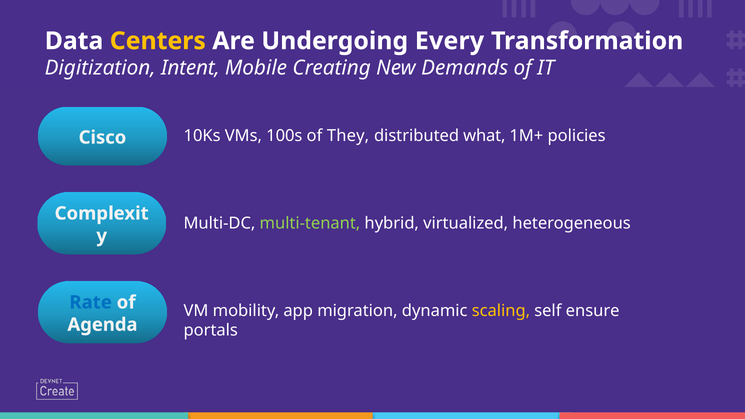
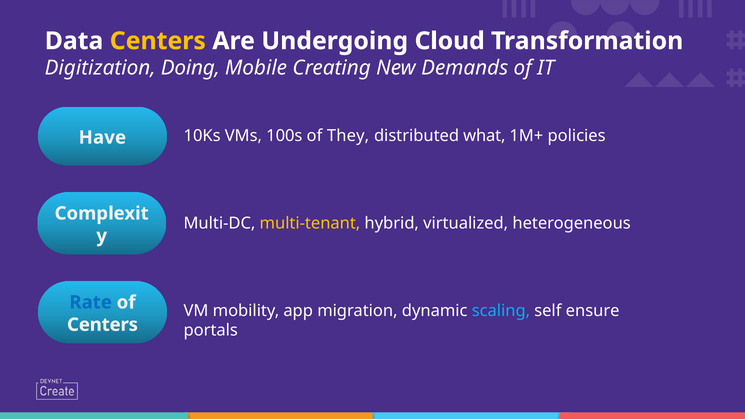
Every: Every -> Cloud (450, 41)
Intent: Intent -> Doing (190, 68)
Cisco: Cisco -> Have (102, 138)
multi-tenant colour: light green -> yellow (310, 223)
scaling colour: yellow -> light blue (501, 311)
Agenda: Agenda -> Centers (102, 325)
